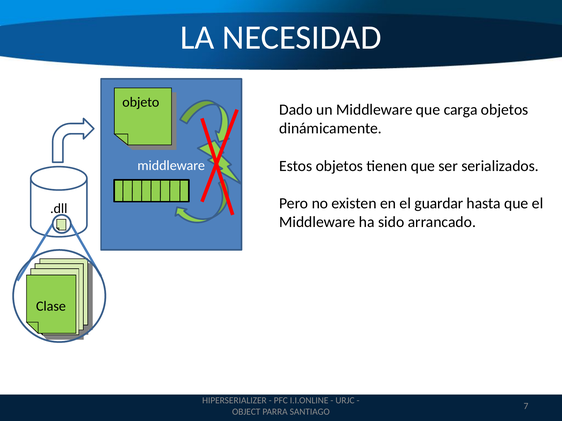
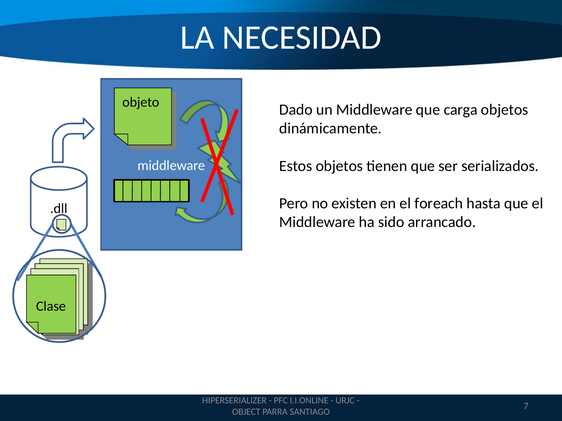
guardar: guardar -> foreach (439, 204)
